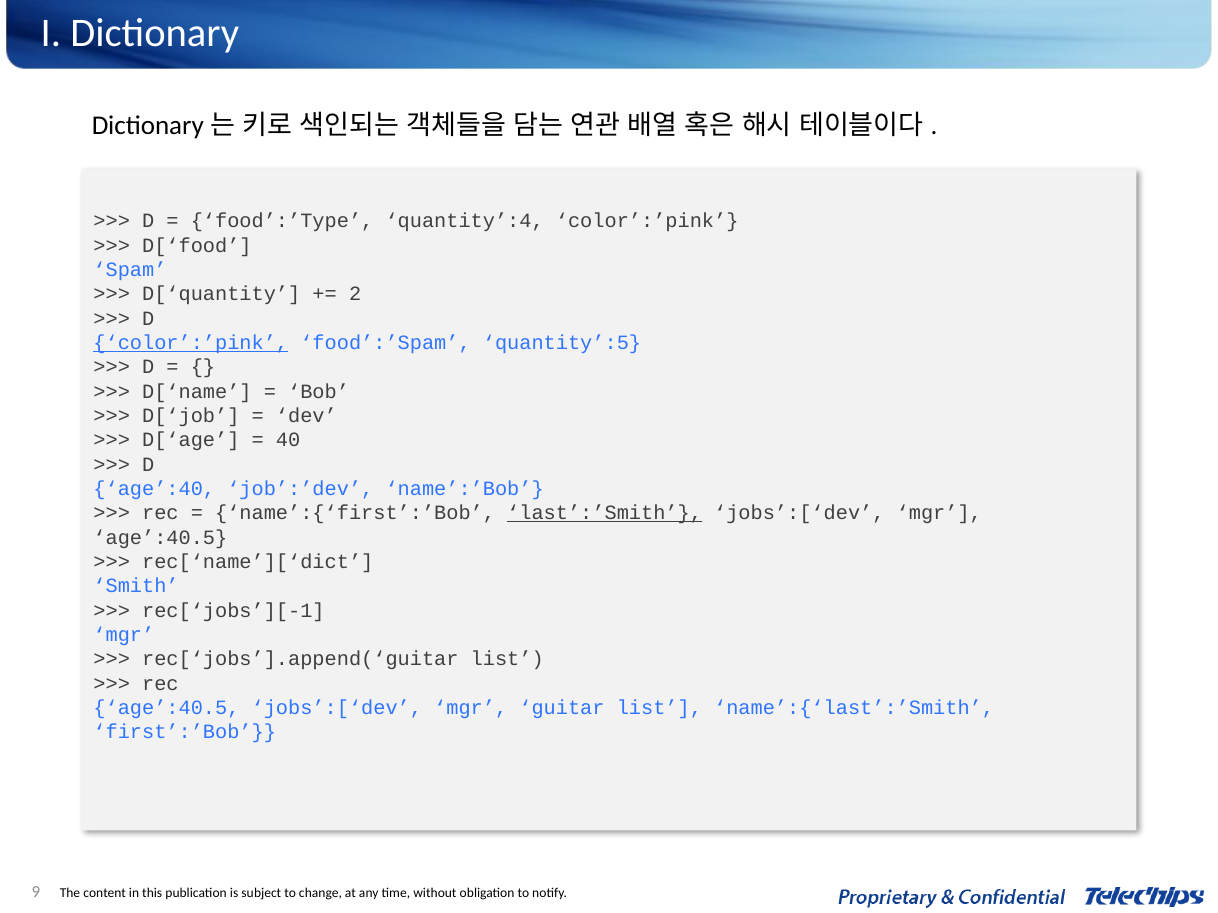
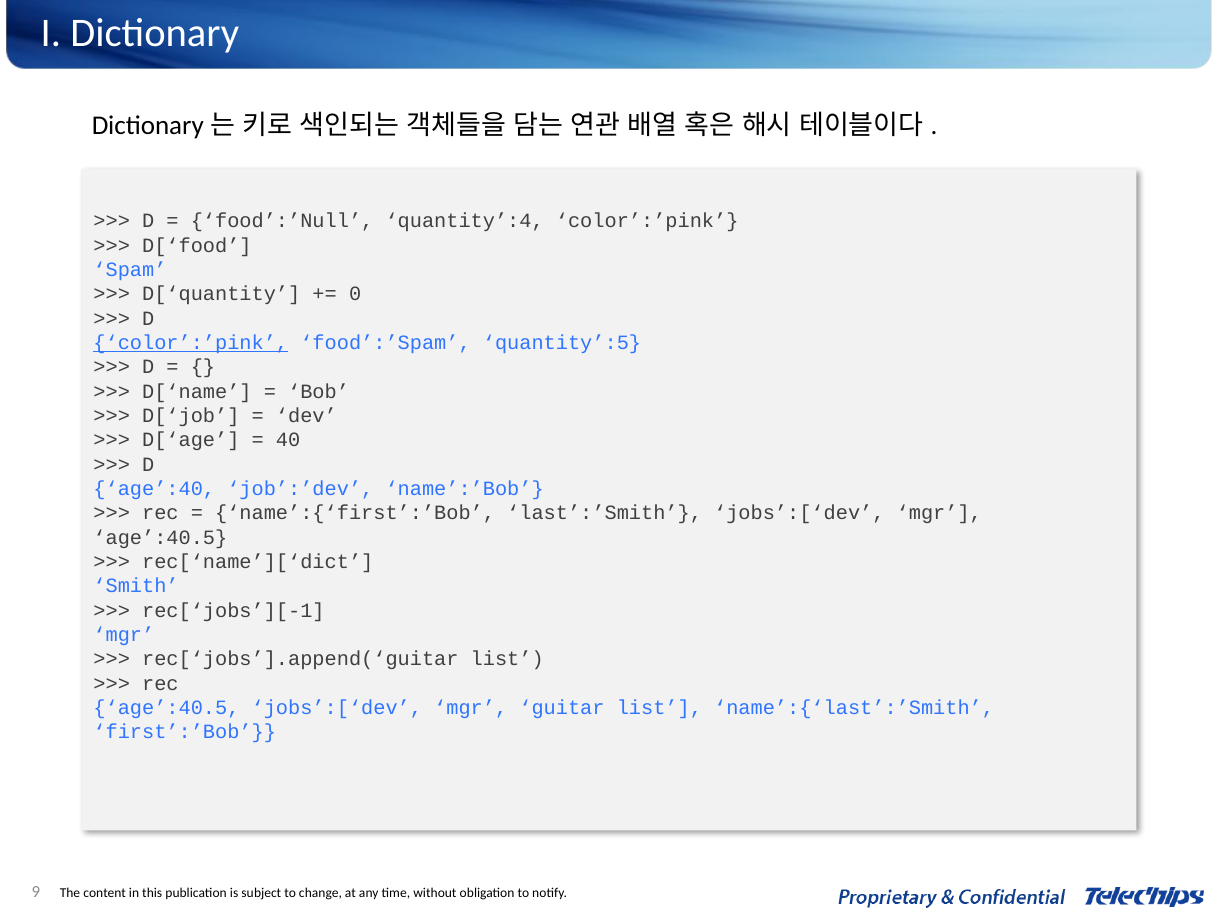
food’:’Type: food’:’Type -> food’:’Null (282, 221)
2: 2 -> 0 (355, 294)
last’:’Smith underline: present -> none (605, 513)
